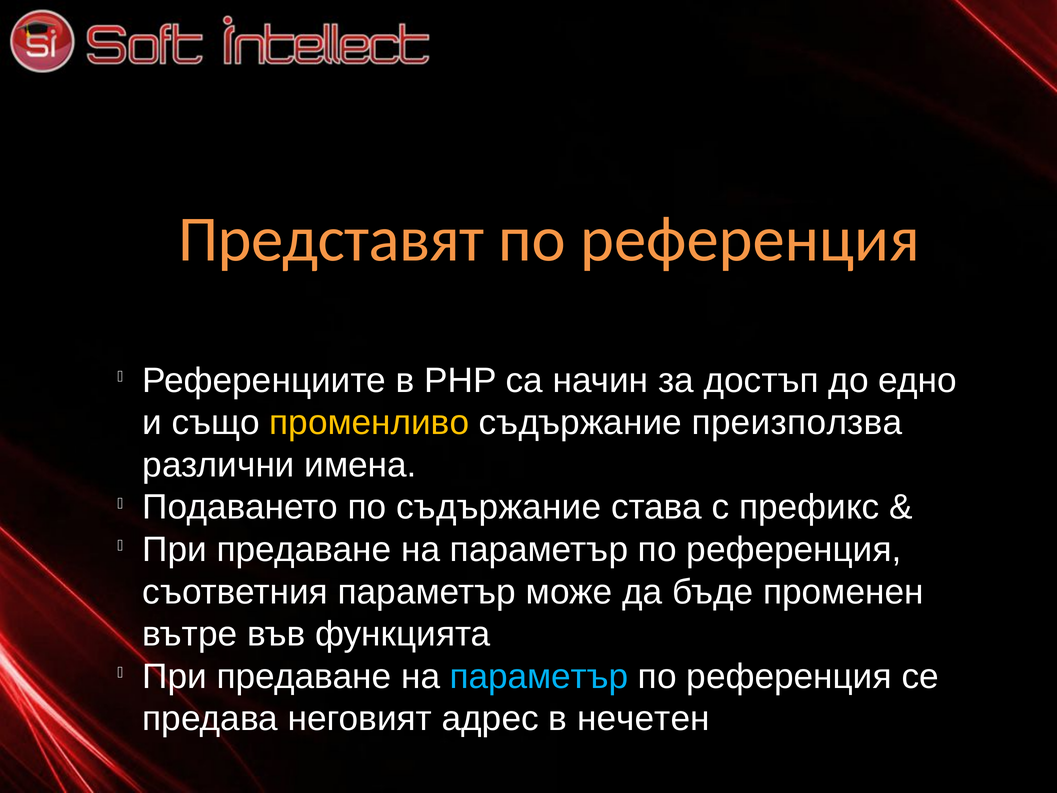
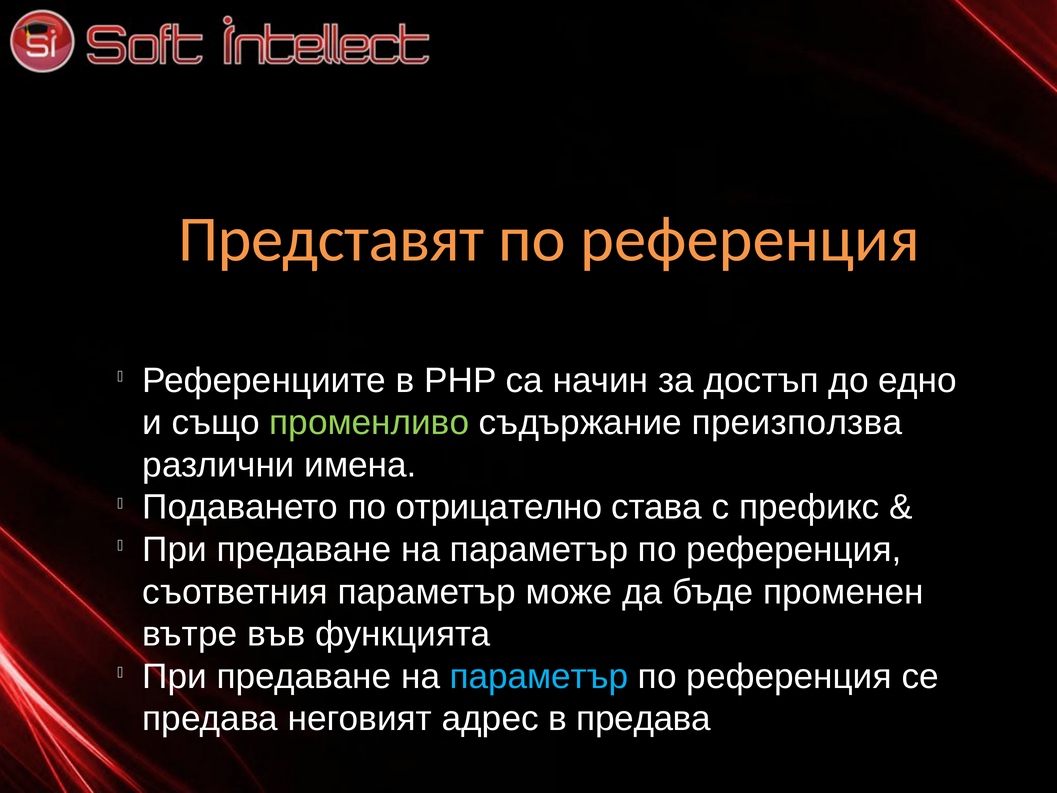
променливо colour: yellow -> light green (369, 423)
по съдържание: съдържание -> отрицателно (499, 507)
в нечетен: нечетен -> предава (644, 719)
